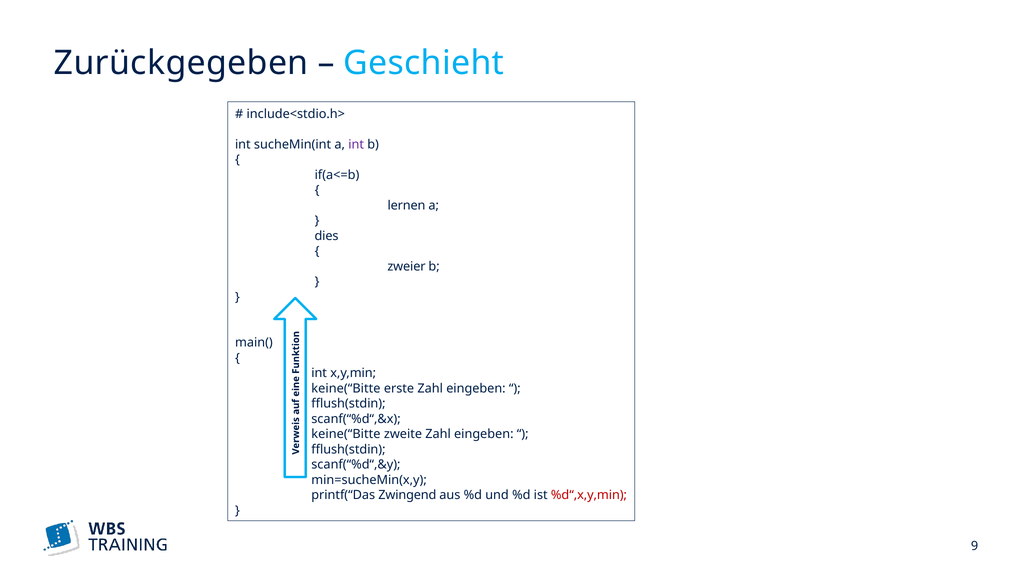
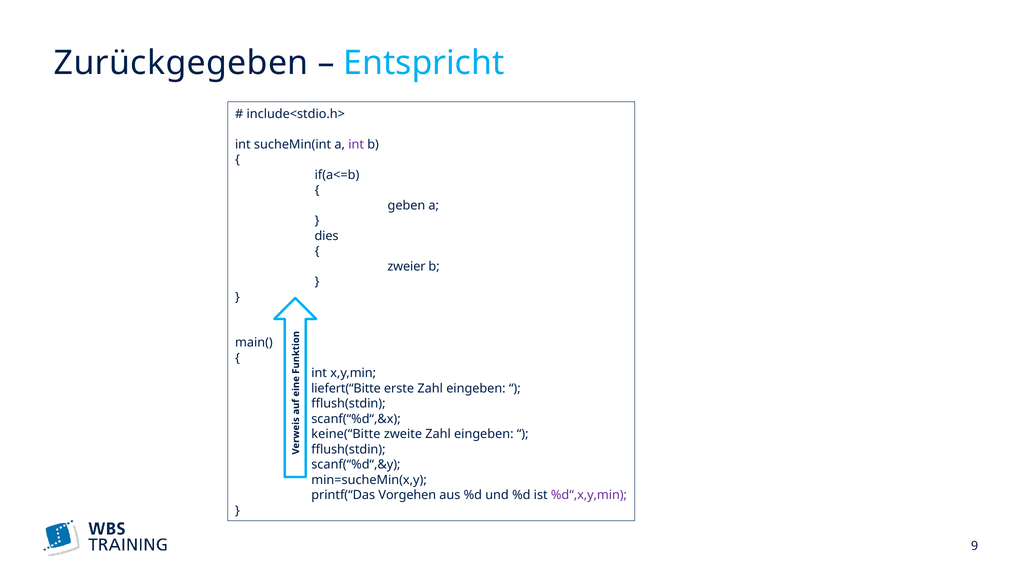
Geschieht: Geschieht -> Entspricht (424, 63)
lernen: lernen -> geben (406, 205)
keine(“Bitte: keine(“Bitte -> liefert(“Bitte (346, 389)
Zwingend: Zwingend -> Vorgehen (407, 495)
%d“,x,y,min colour: red -> purple (589, 495)
